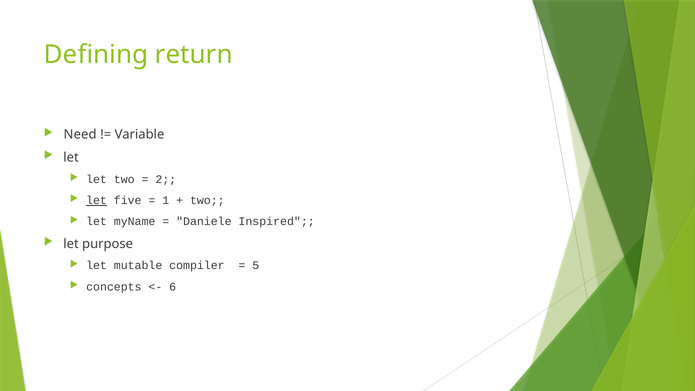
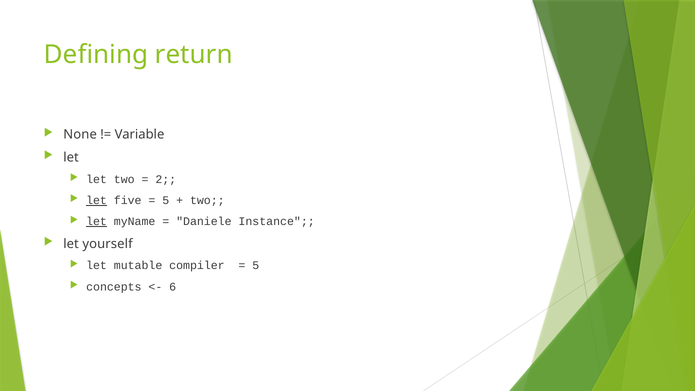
Need: Need -> None (80, 135)
1: 1 -> 5 (166, 200)
let underline: none -> present (97, 222)
Inspired: Inspired -> Instance (277, 222)
purpose: purpose -> yourself (108, 244)
